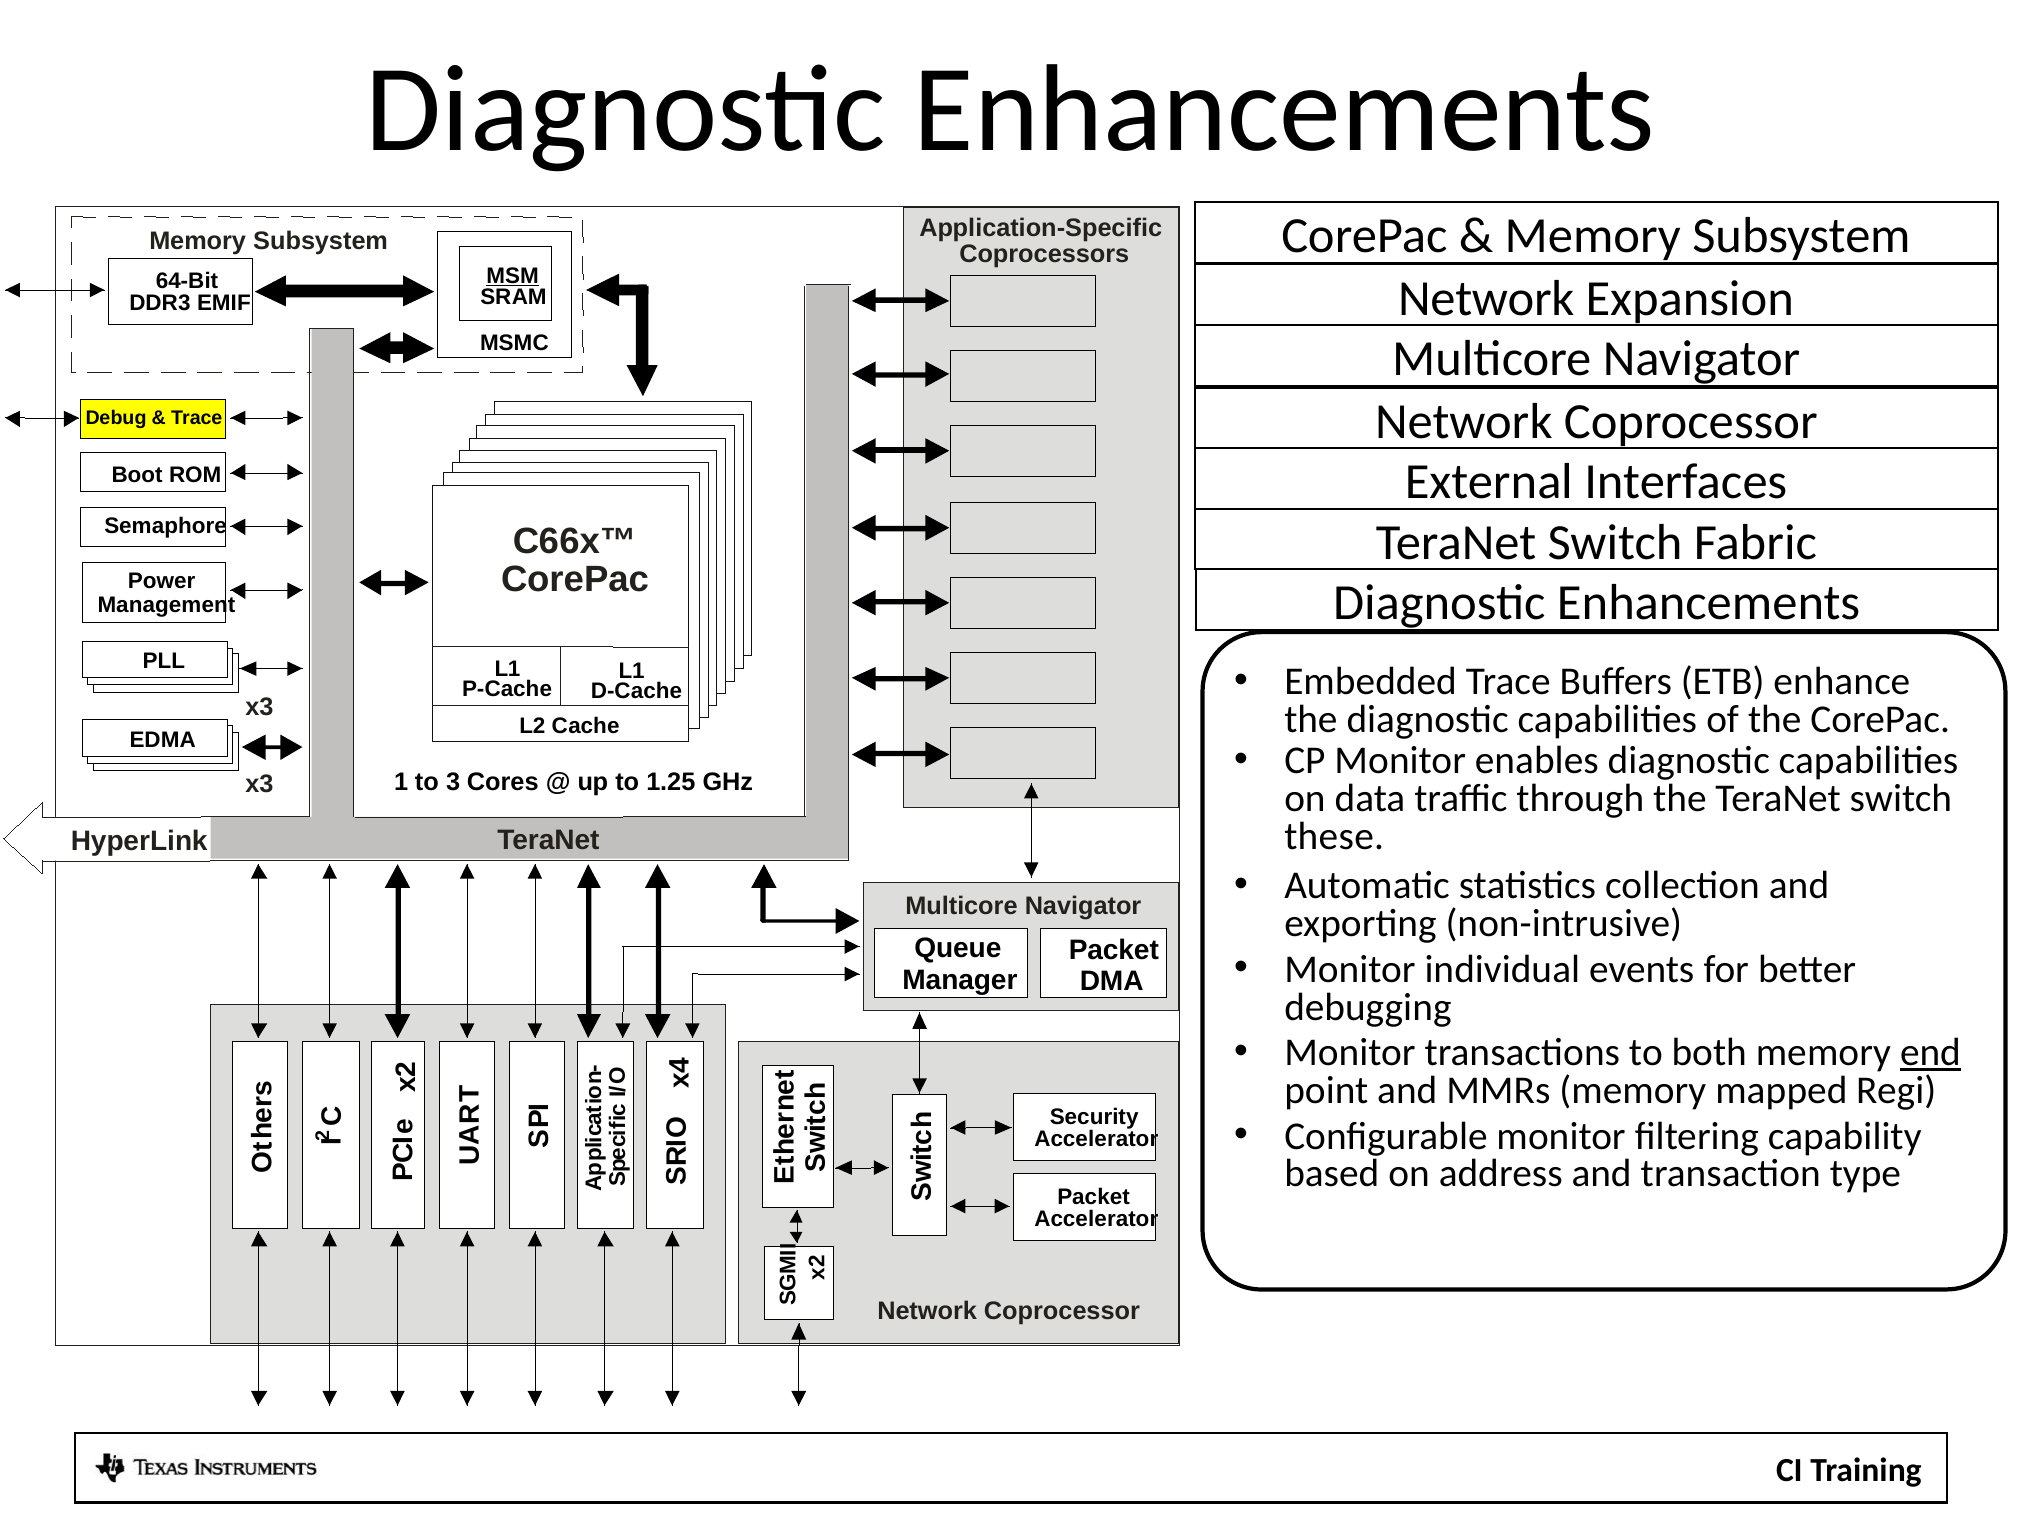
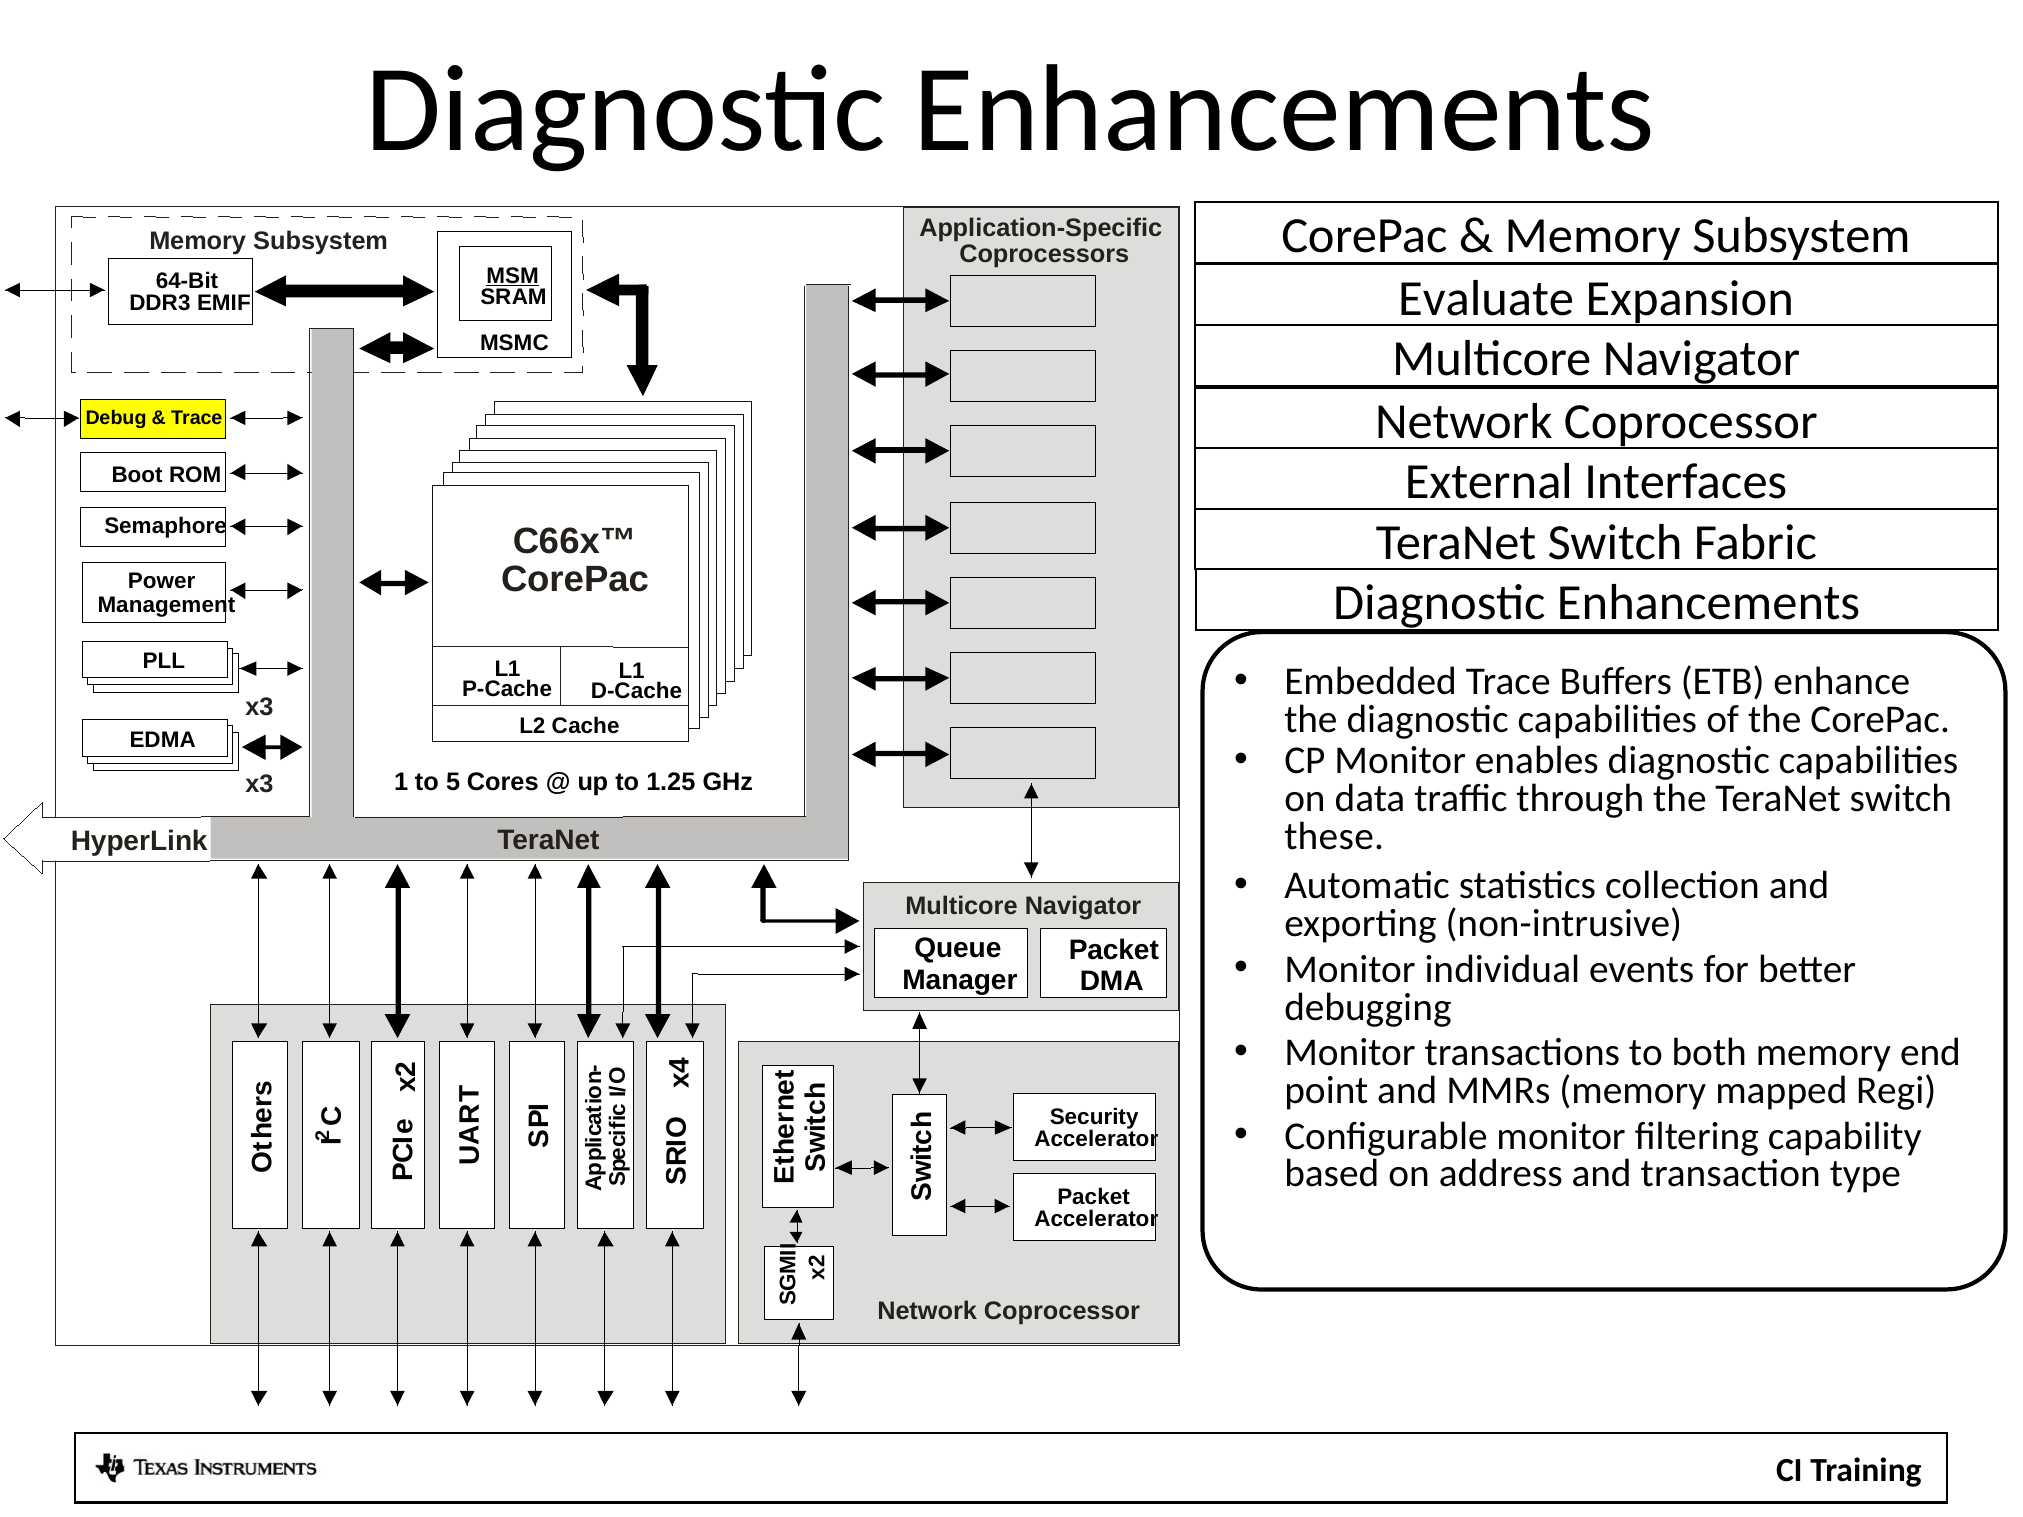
Network: Network -> Evaluate (1486, 298)
3: 3 -> 5 (453, 783)
end underline: present -> none (1930, 1053)
